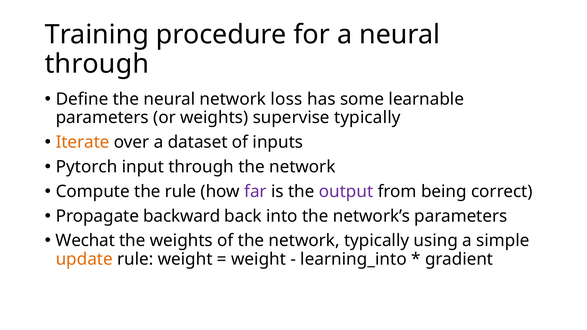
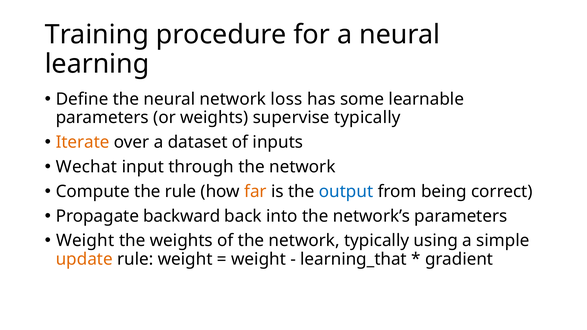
through: through -> learning (97, 64)
Pytorch: Pytorch -> Wechat (86, 167)
far colour: purple -> orange (255, 192)
output colour: purple -> blue (346, 192)
Wechat: Wechat -> Weight (85, 241)
learning_into: learning_into -> learning_that (354, 259)
